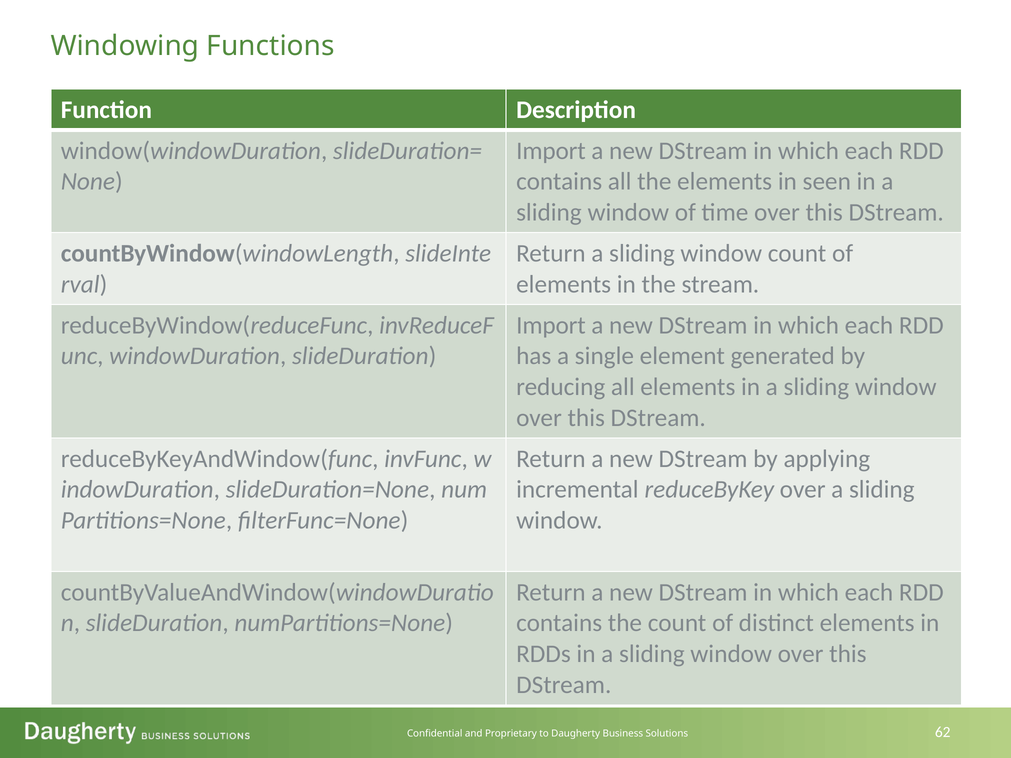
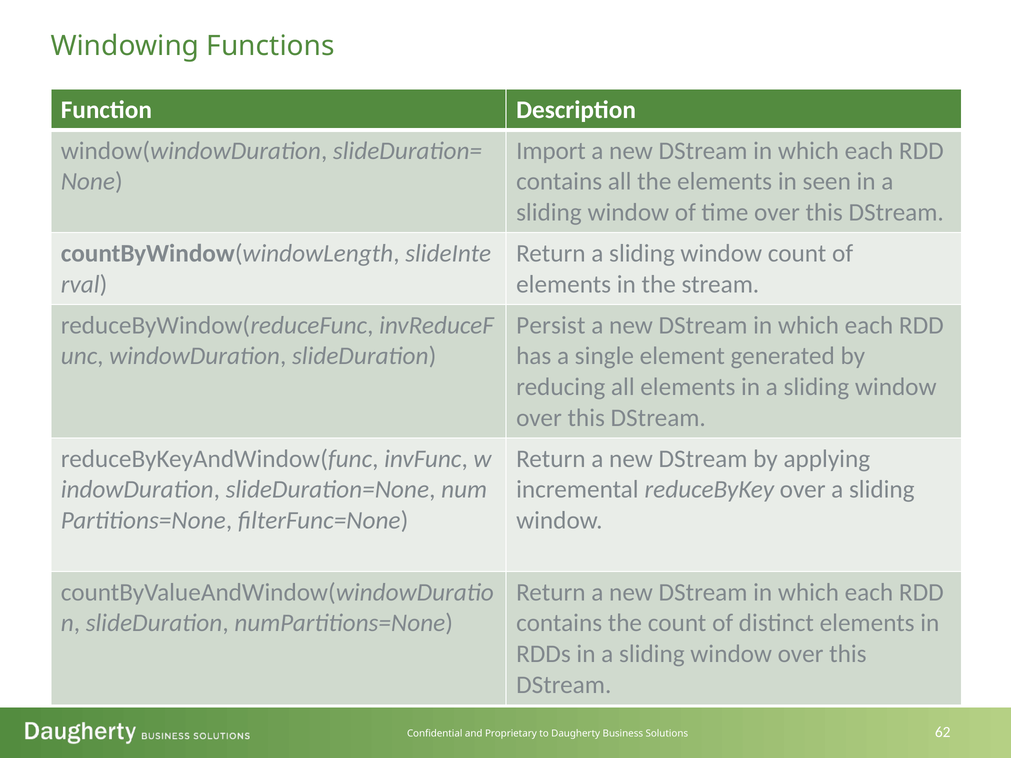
Import: Import -> Persist (551, 325)
